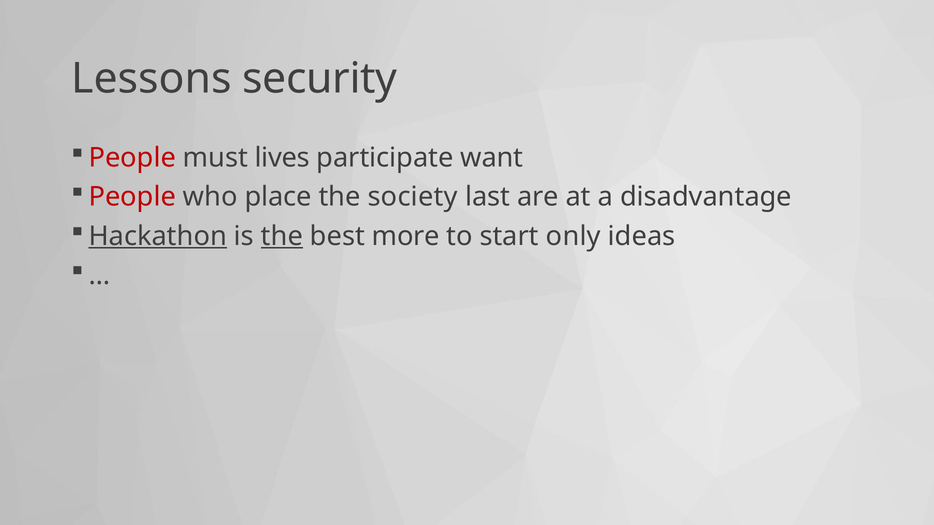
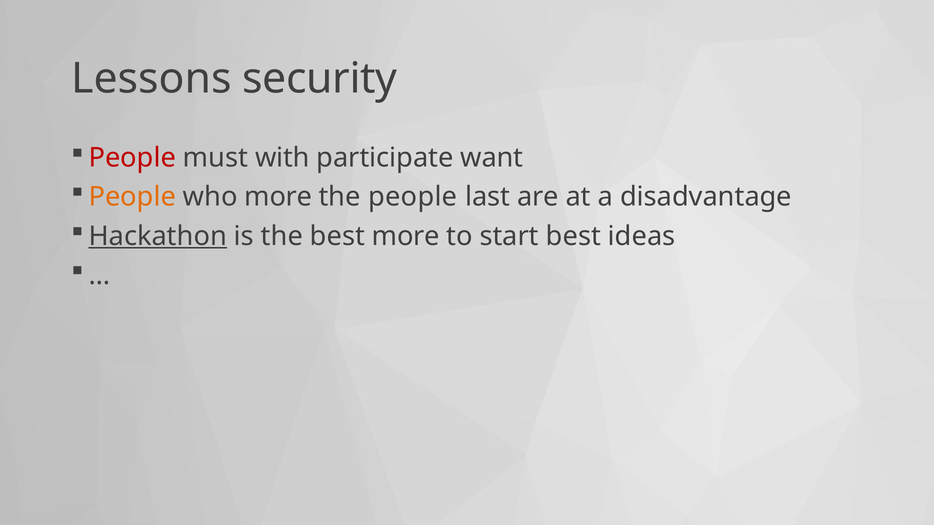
lives: lives -> with (282, 158)
People colour: red -> orange (132, 197)
who place: place -> more (278, 197)
the society: society -> people (413, 197)
the underline: present -> none (282, 236)
start only: only -> best (573, 236)
